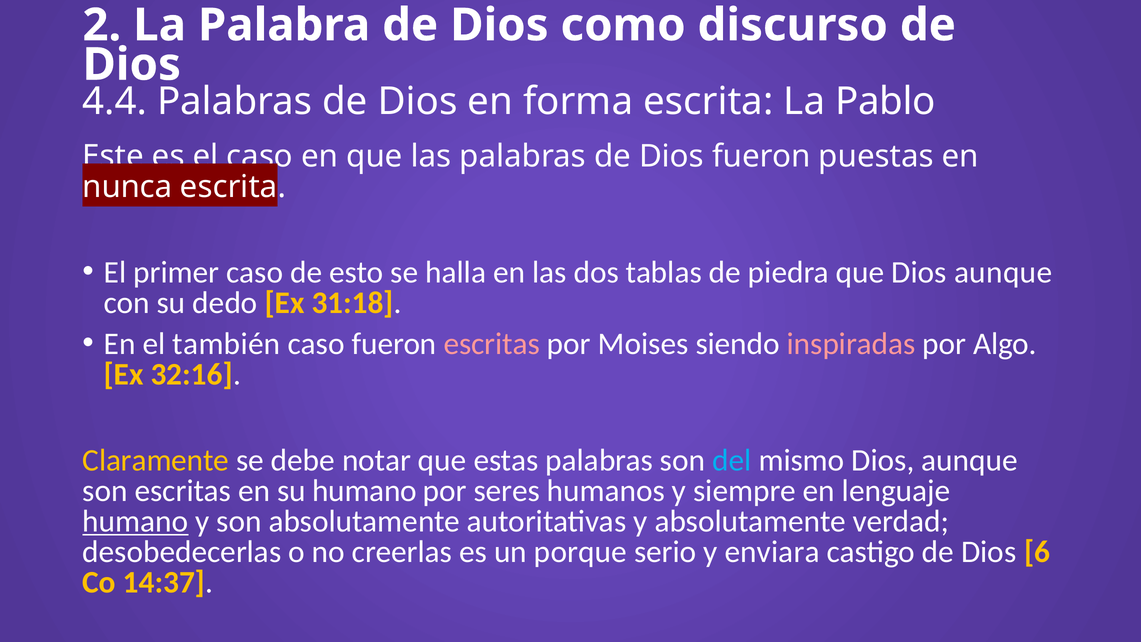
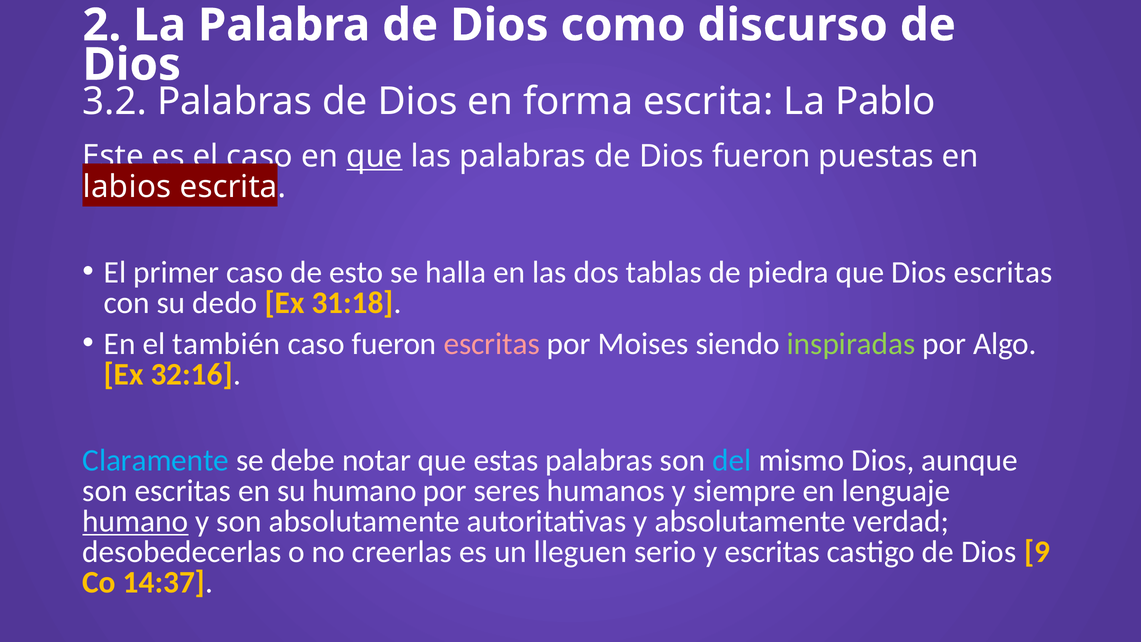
4.4: 4.4 -> 3.2 (115, 102)
que underline: none -> present (374, 156)
nunca: nunca -> labios (127, 187)
que Dios aunque: aunque -> escritas (1003, 272)
inspiradas colour: pink -> light green (851, 344)
Claramente colour: yellow -> light blue (156, 460)
porque: porque -> lleguen (581, 552)
y enviara: enviara -> escritas (772, 552)
6: 6 -> 9 (1037, 552)
